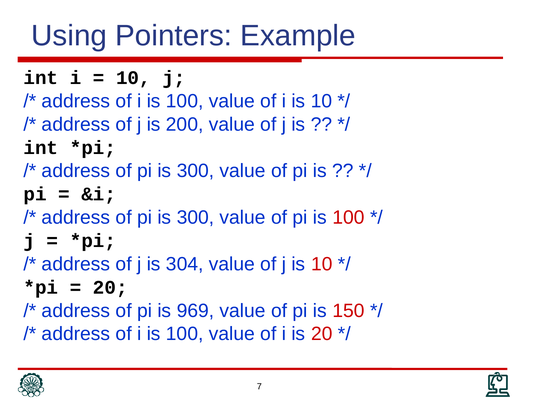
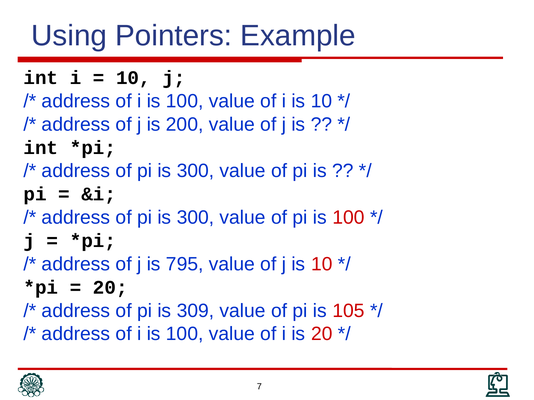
304: 304 -> 795 (185, 264)
969: 969 -> 309 (195, 311)
150: 150 -> 105 (349, 311)
